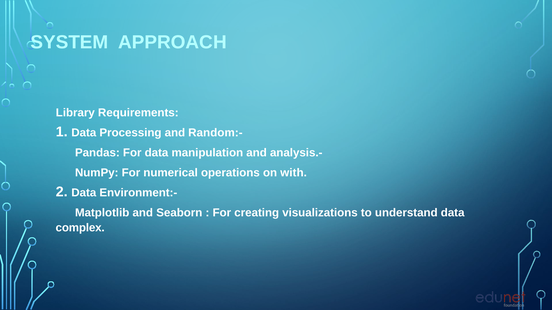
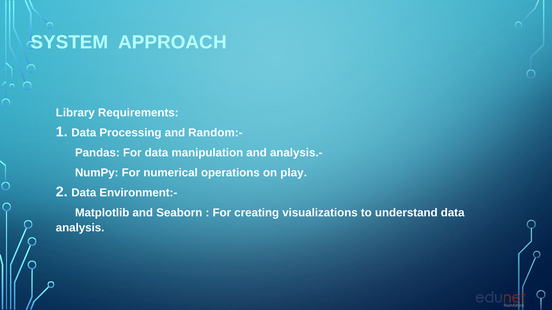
with: with -> play (294, 173)
complex: complex -> analysis (80, 228)
